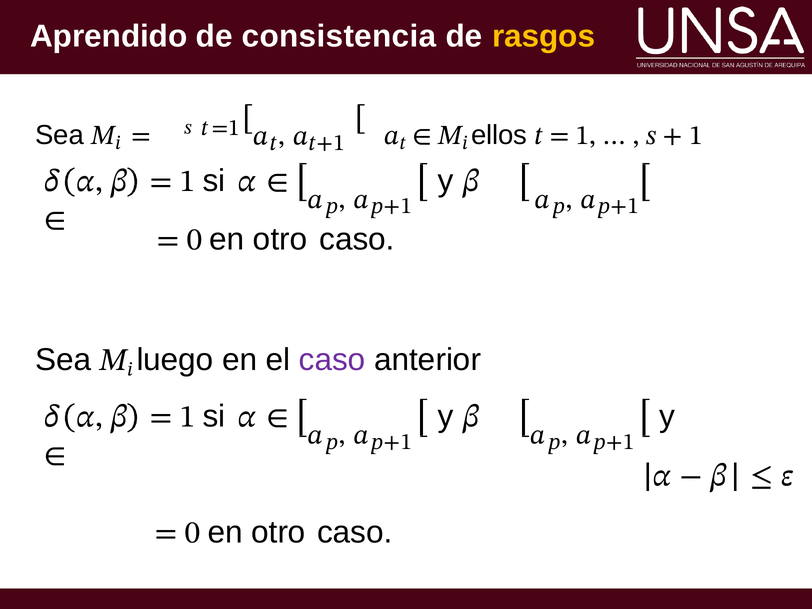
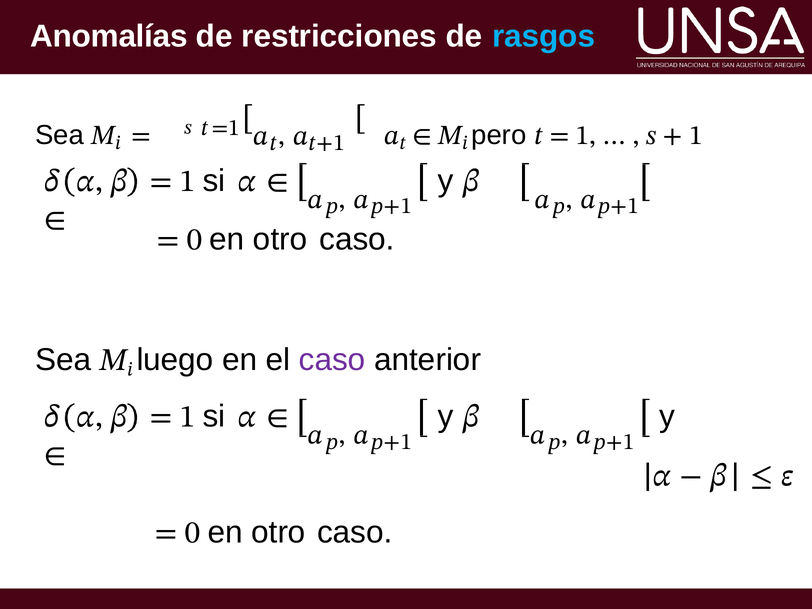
Aprendido: Aprendido -> Anomalías (109, 36)
consistencia: consistencia -> restricciones (339, 36)
rasgos colour: yellow -> light blue (544, 36)
ellos: ellos -> pero (499, 135)
